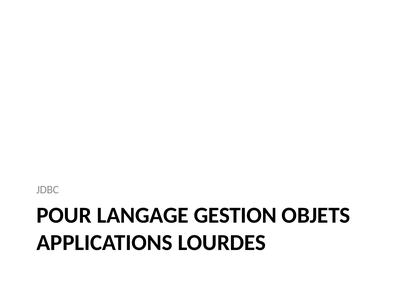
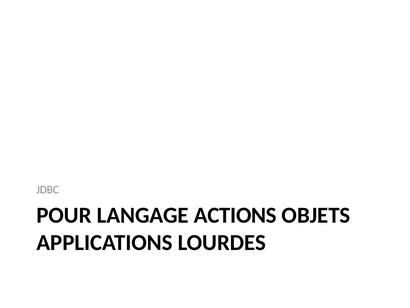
GESTION: GESTION -> ACTIONS (235, 215)
